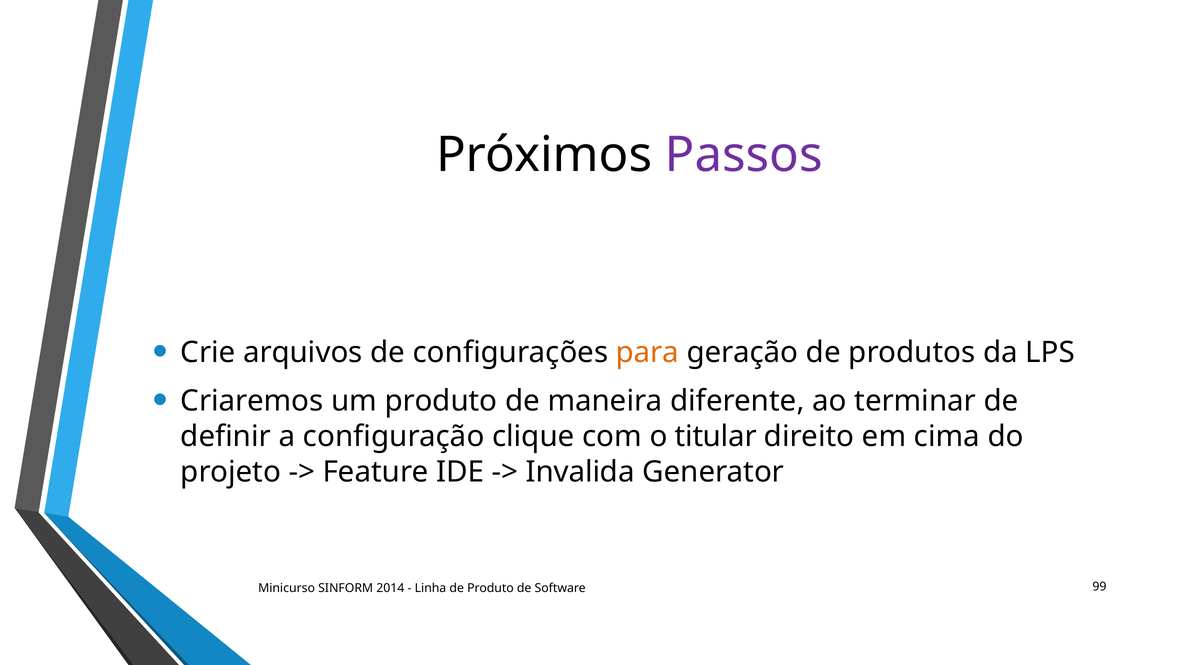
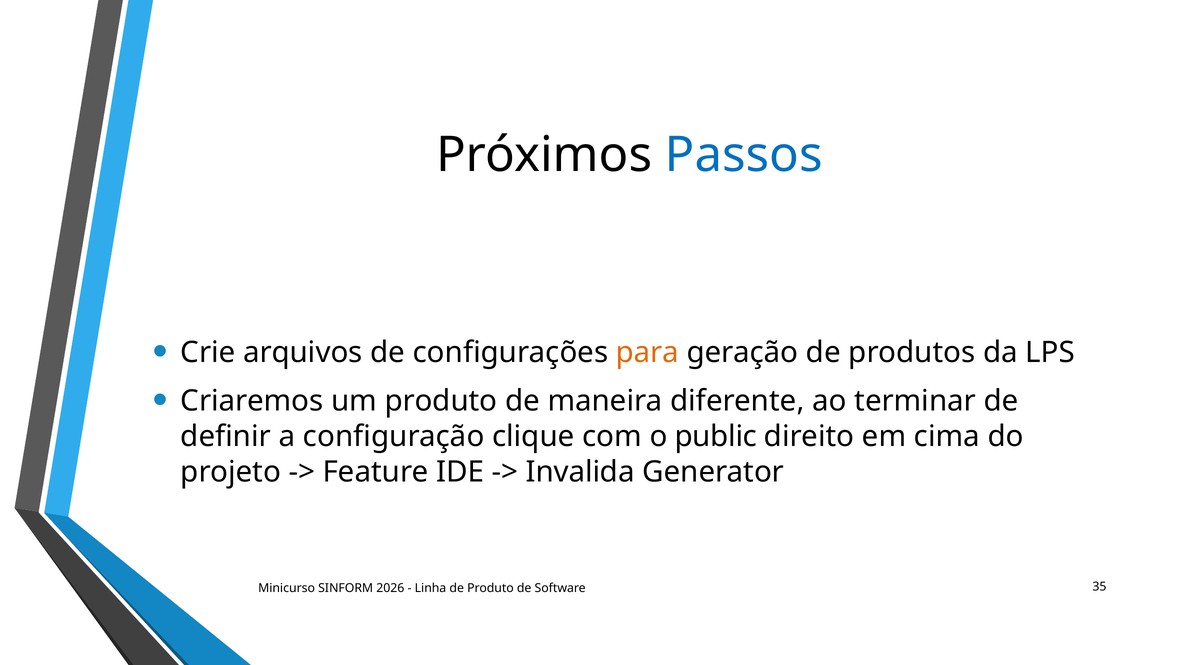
Passos colour: purple -> blue (744, 155)
titular: titular -> public (716, 436)
2014: 2014 -> 2026 (390, 588)
99: 99 -> 35 (1099, 586)
